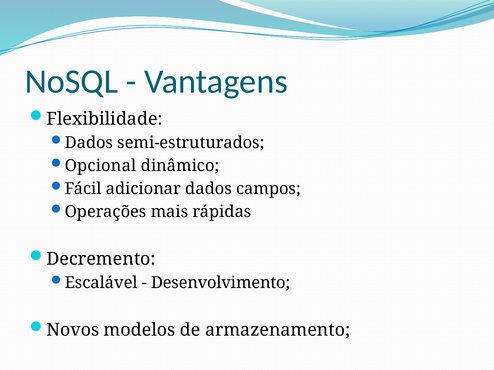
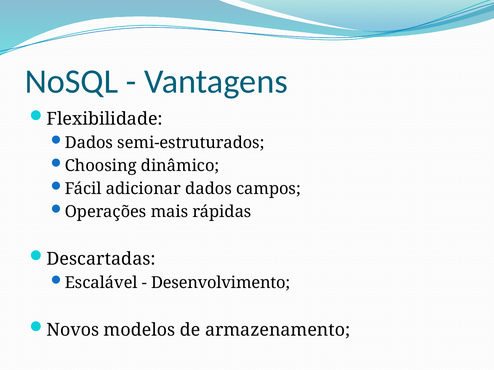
Opcional: Opcional -> Choosing (101, 166)
Decremento: Decremento -> Descartadas (101, 259)
